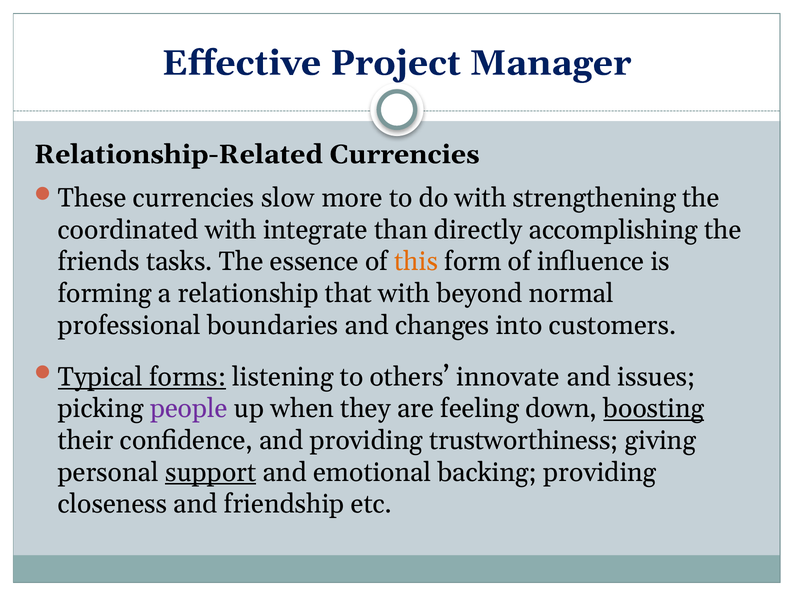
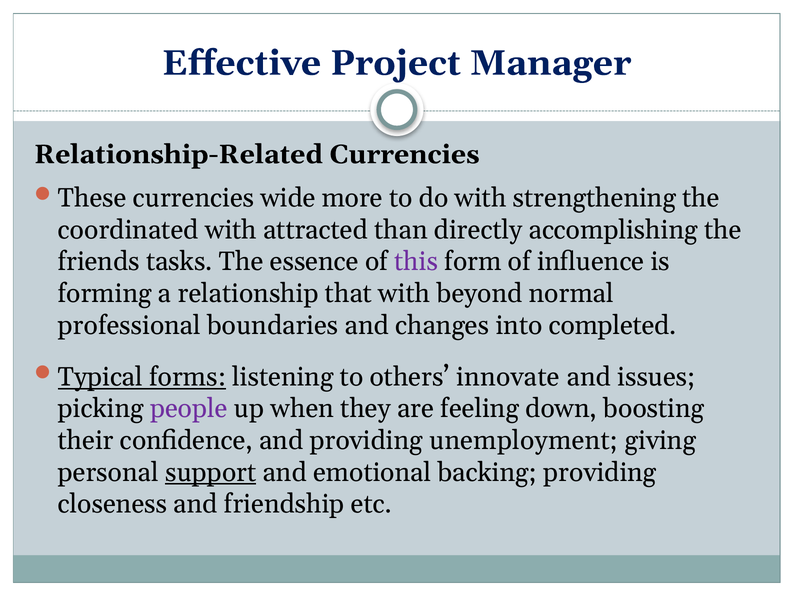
slow: slow -> wide (288, 198)
integrate: integrate -> attracted (315, 230)
this colour: orange -> purple (416, 262)
customers: customers -> completed (613, 325)
boosting underline: present -> none (654, 408)
trustworthiness: trustworthiness -> unemployment (524, 440)
